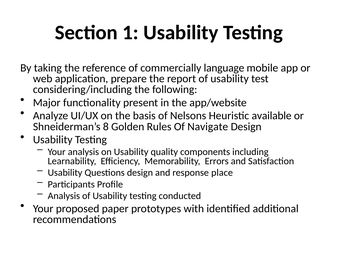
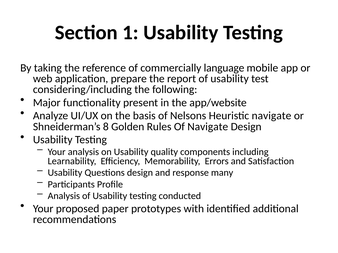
Heuristic available: available -> navigate (271, 116)
place: place -> many (222, 173)
